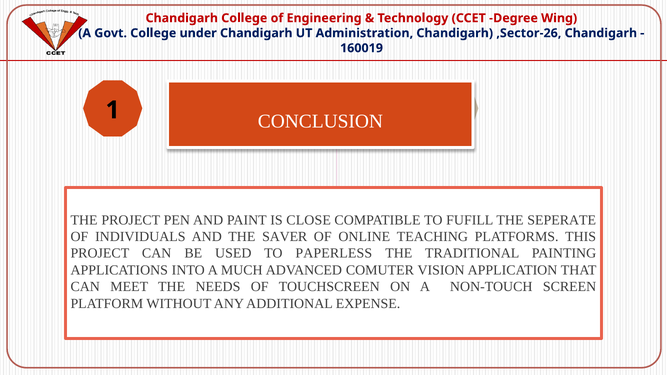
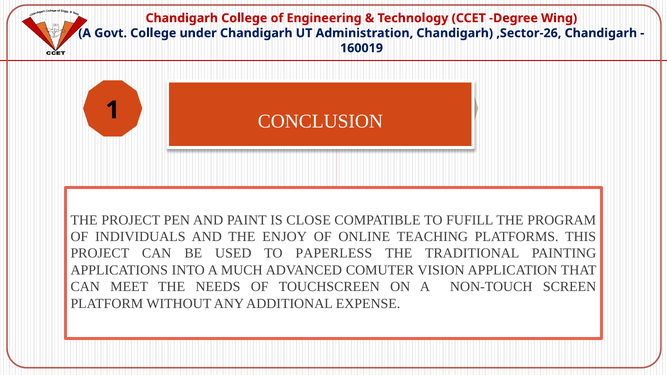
SEPERATE: SEPERATE -> PROGRAM (562, 220)
SAVER: SAVER -> ENJOY (285, 237)
